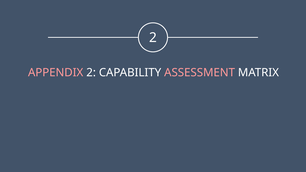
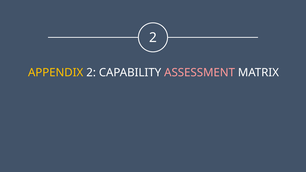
APPENDIX colour: pink -> yellow (56, 73)
